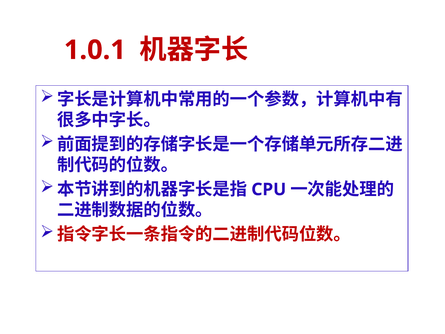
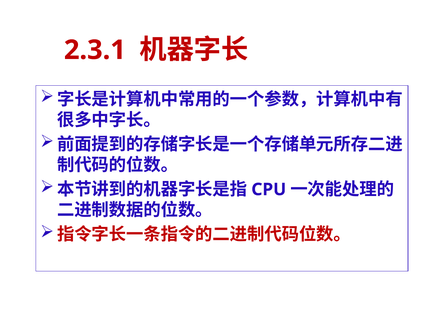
1.0.1: 1.0.1 -> 2.3.1 (95, 50)
